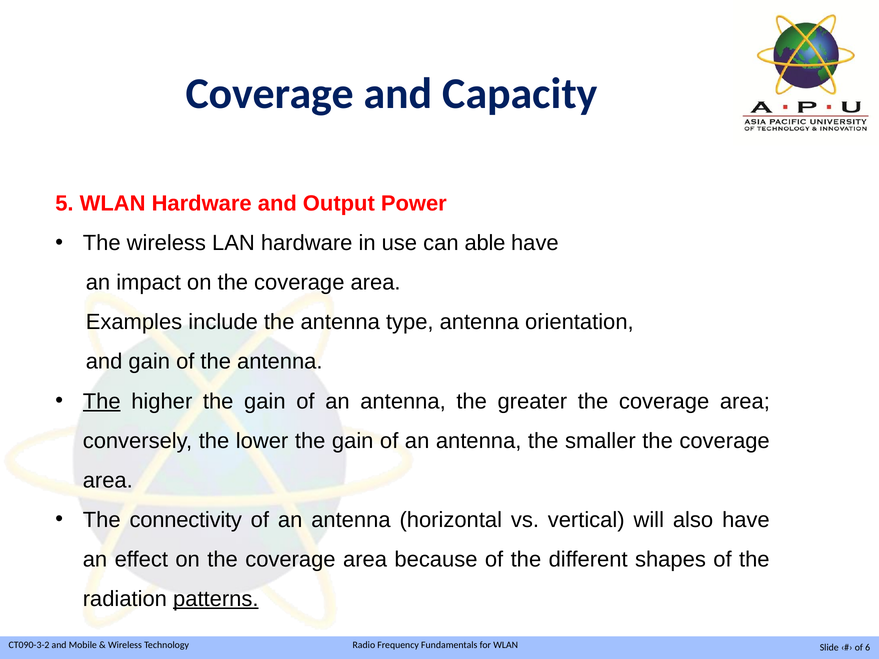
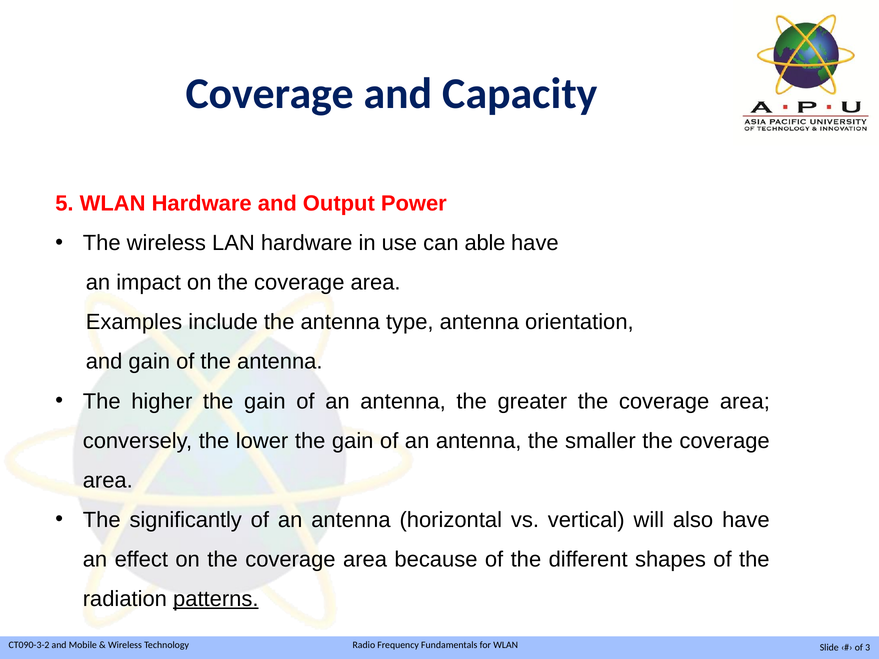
The underline: present -> none (102, 401)
connectivity: connectivity -> significantly (186, 520)
6: 6 -> 3 (868, 648)
